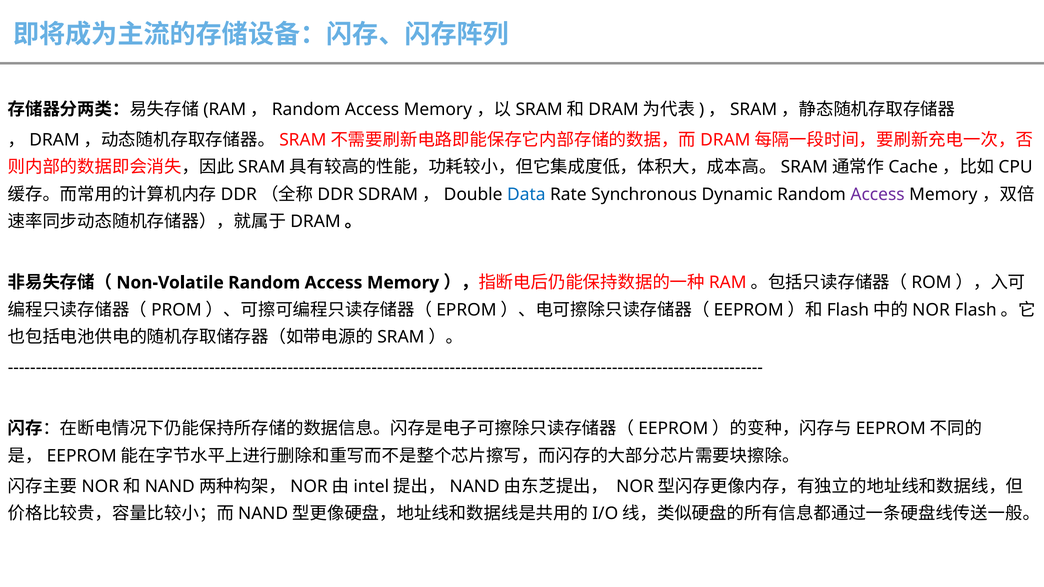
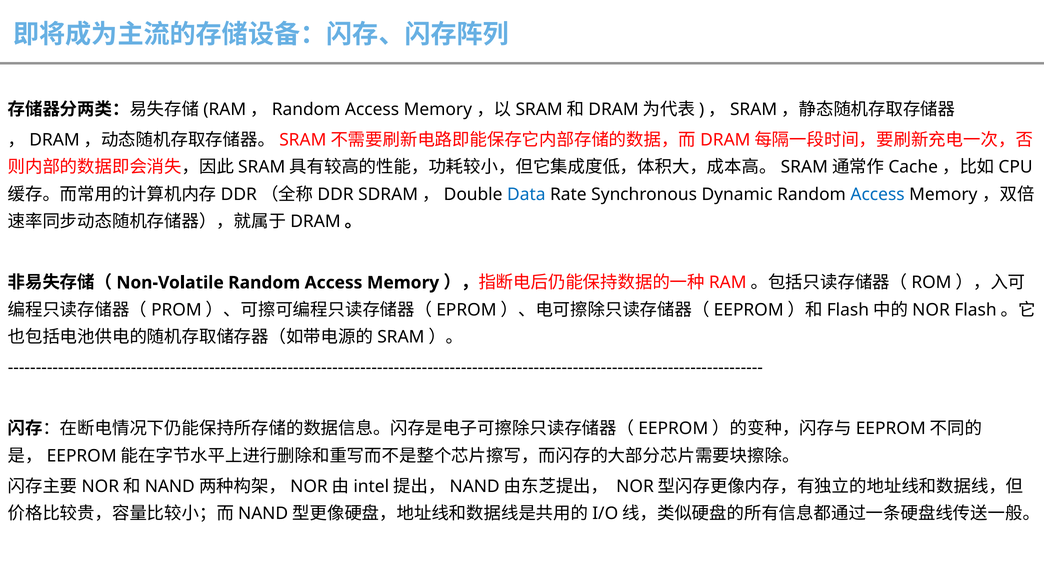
Access colour: purple -> blue (878, 194)
